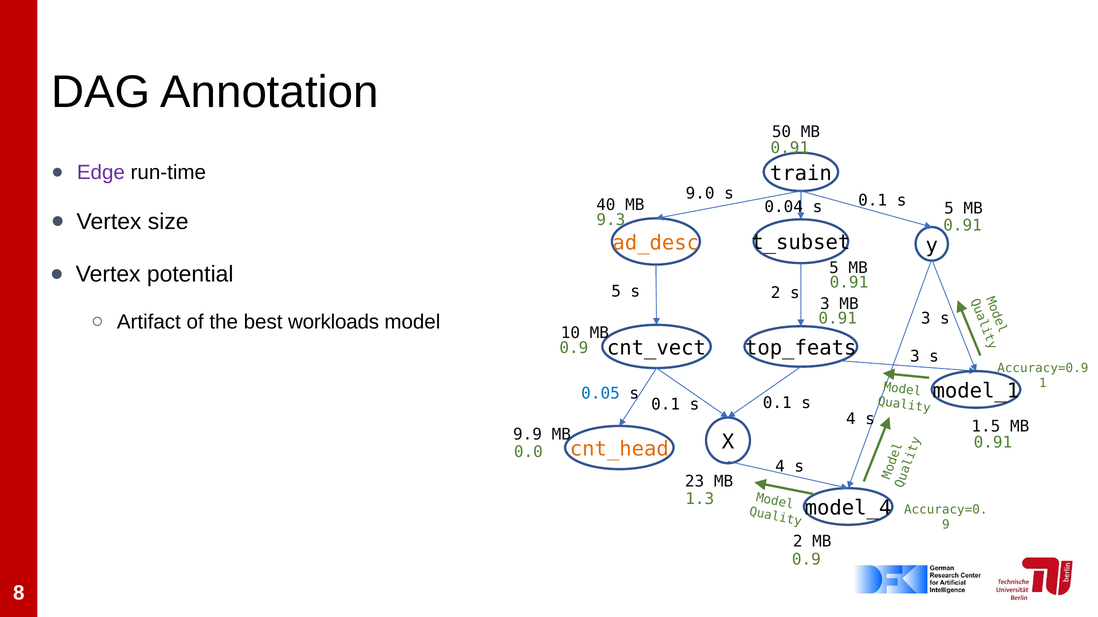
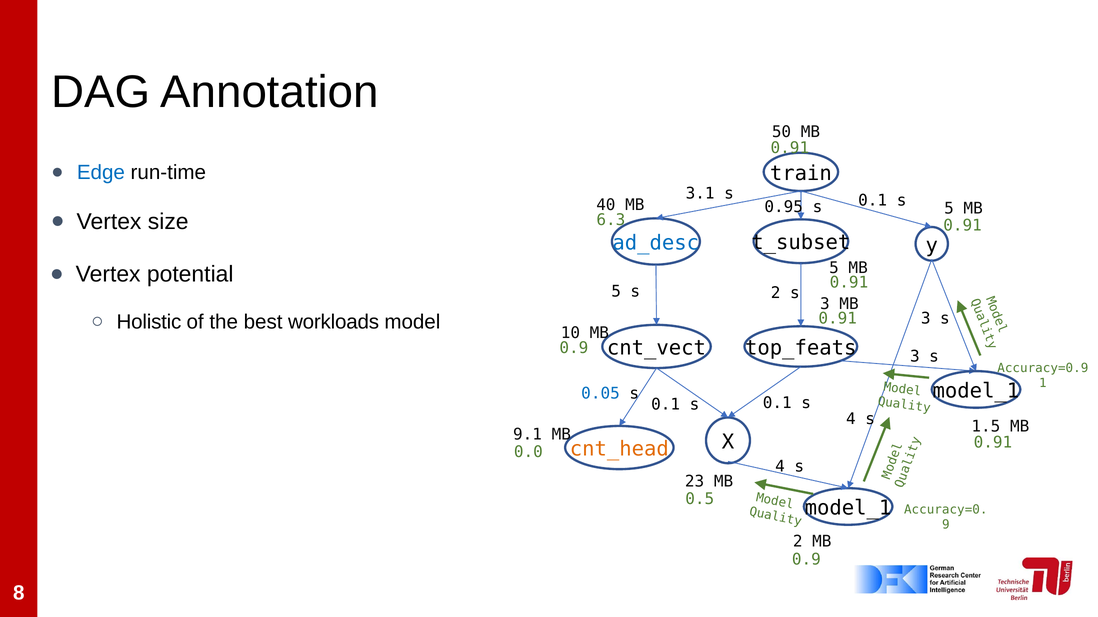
Edge colour: purple -> blue (101, 173)
9.0: 9.0 -> 3.1 (700, 194)
0.04: 0.04 -> 0.95 (784, 207)
9.3: 9.3 -> 6.3 (611, 220)
ad_desc colour: orange -> blue (656, 243)
Artifact: Artifact -> Holistic (149, 322)
9.9: 9.9 -> 9.1 (528, 435)
1.3: 1.3 -> 0.5 (700, 500)
model_4: model_4 -> model_1 (848, 508)
